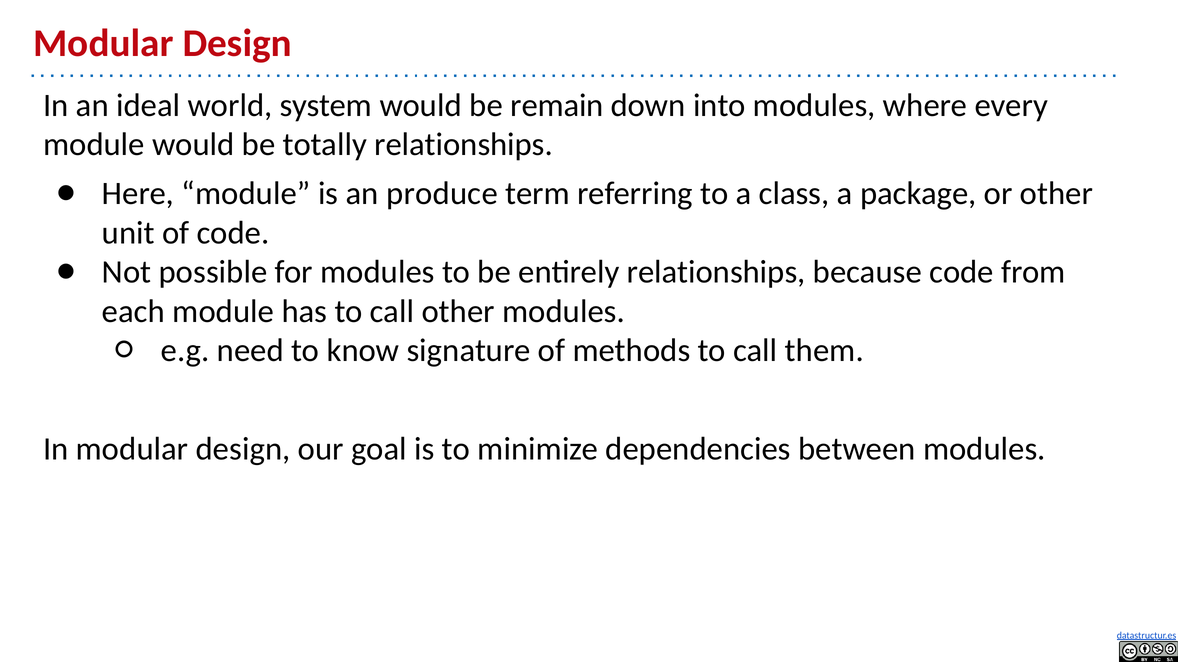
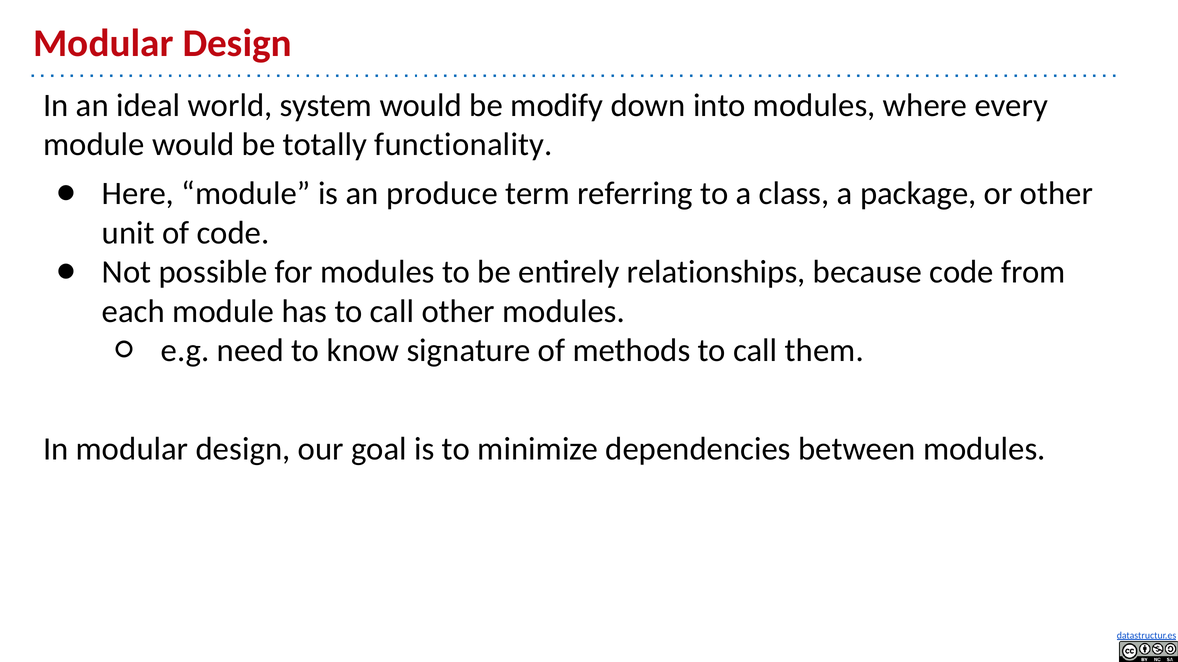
remain: remain -> modify (557, 105)
totally relationships: relationships -> functionality (464, 145)
